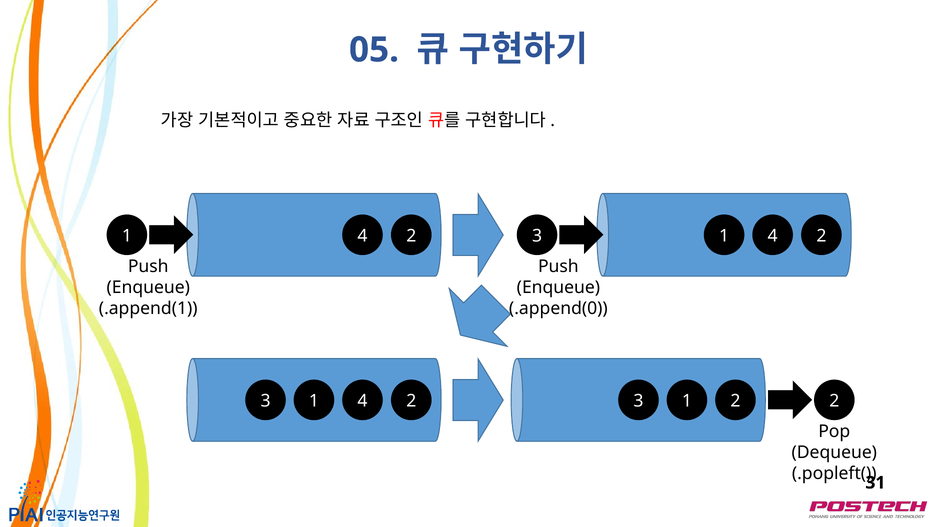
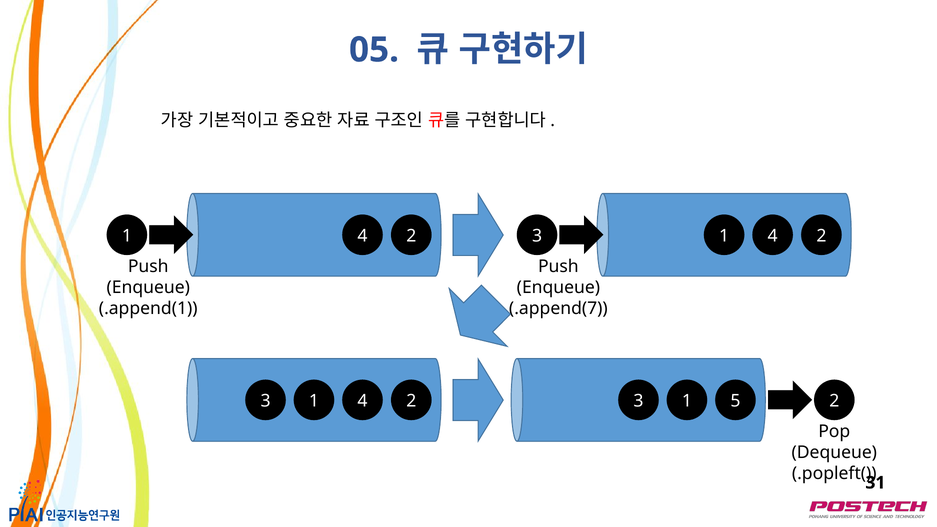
.append(0: .append(0 -> .append(7 (558, 309)
3 2: 2 -> 5 (735, 401)
